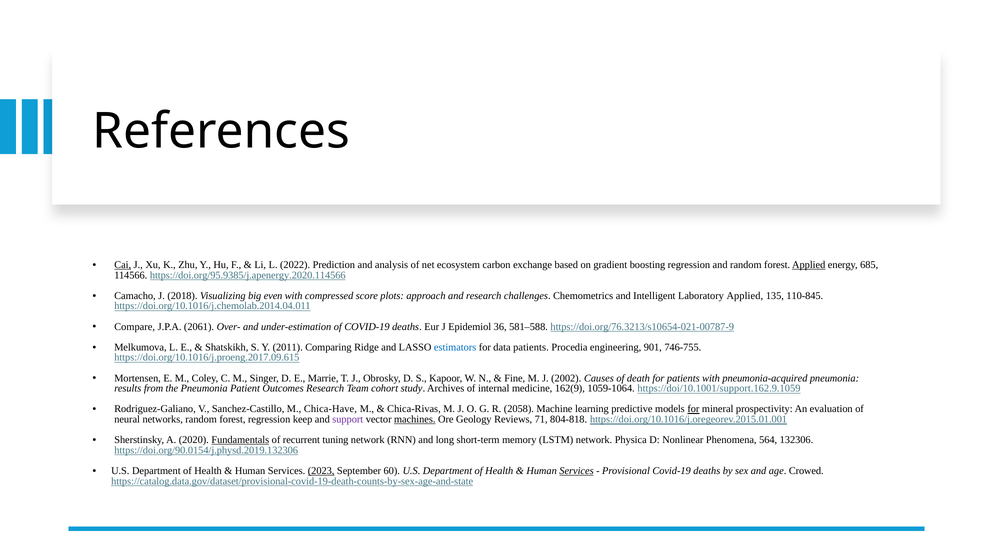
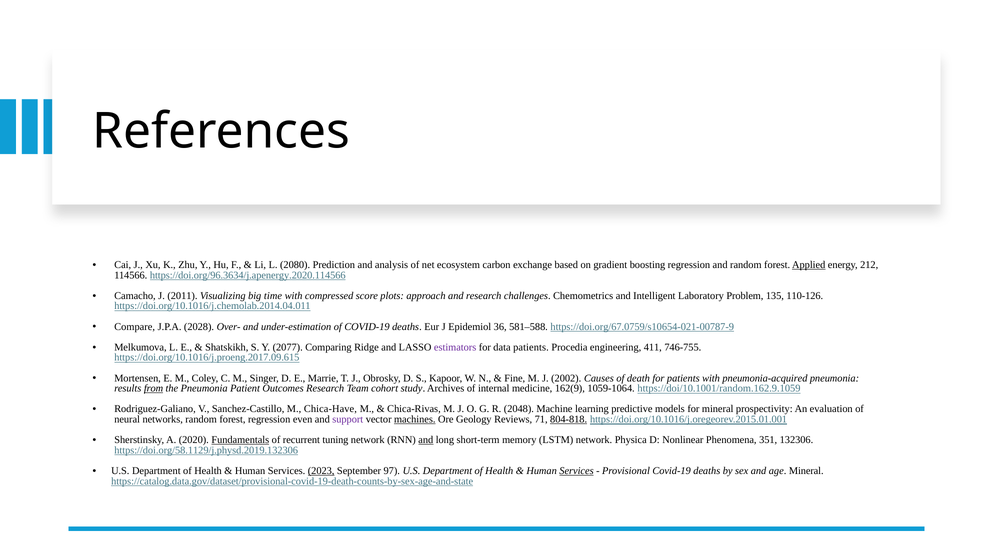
Cai underline: present -> none (123, 265)
2022: 2022 -> 2080 (295, 265)
685: 685 -> 212 (869, 265)
https://doi.org/95.9385/j.apenergy.2020.114566: https://doi.org/95.9385/j.apenergy.2020.114566 -> https://doi.org/96.3634/j.apenergy.2020.114566 (248, 275)
2018: 2018 -> 2011 (182, 295)
even: even -> time (273, 295)
Laboratory Applied: Applied -> Problem (745, 295)
110-845: 110-845 -> 110-126 (805, 295)
2061: 2061 -> 2028 (199, 326)
https://doi.org/76.3213/s10654-021-00787-9: https://doi.org/76.3213/s10654-021-00787-9 -> https://doi.org/67.0759/s10654-021-00787-9 (642, 326)
2011: 2011 -> 2077 (288, 347)
estimators colour: blue -> purple (455, 347)
901: 901 -> 411 (653, 347)
from underline: none -> present (154, 388)
https://doi/10.1001/support.162.9.1059: https://doi/10.1001/support.162.9.1059 -> https://doi/10.1001/random.162.9.1059 (719, 388)
2058: 2058 -> 2048 (519, 409)
for underline: present -> none (693, 409)
keep: keep -> even (303, 419)
804-818 underline: none -> present (569, 419)
and underline: none -> present (426, 440)
564: 564 -> 351 (768, 440)
https://doi.org/90.0154/j.physd.2019.132306: https://doi.org/90.0154/j.physd.2019.132306 -> https://doi.org/58.1129/j.physd.2019.132306 (206, 450)
60: 60 -> 97 (392, 470)
age Crowed: Crowed -> Mineral (806, 470)
